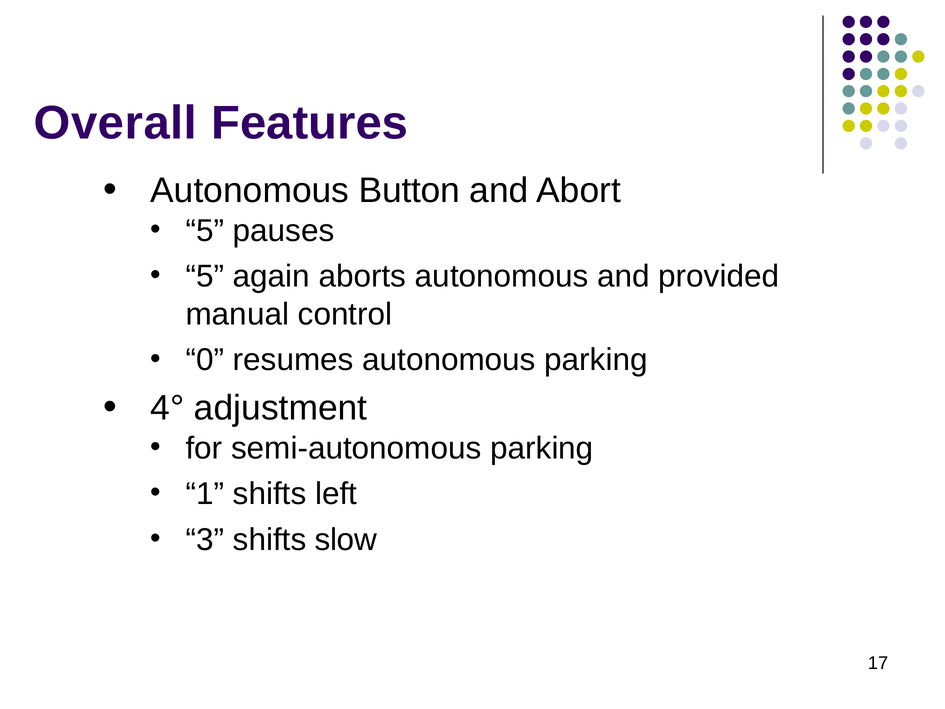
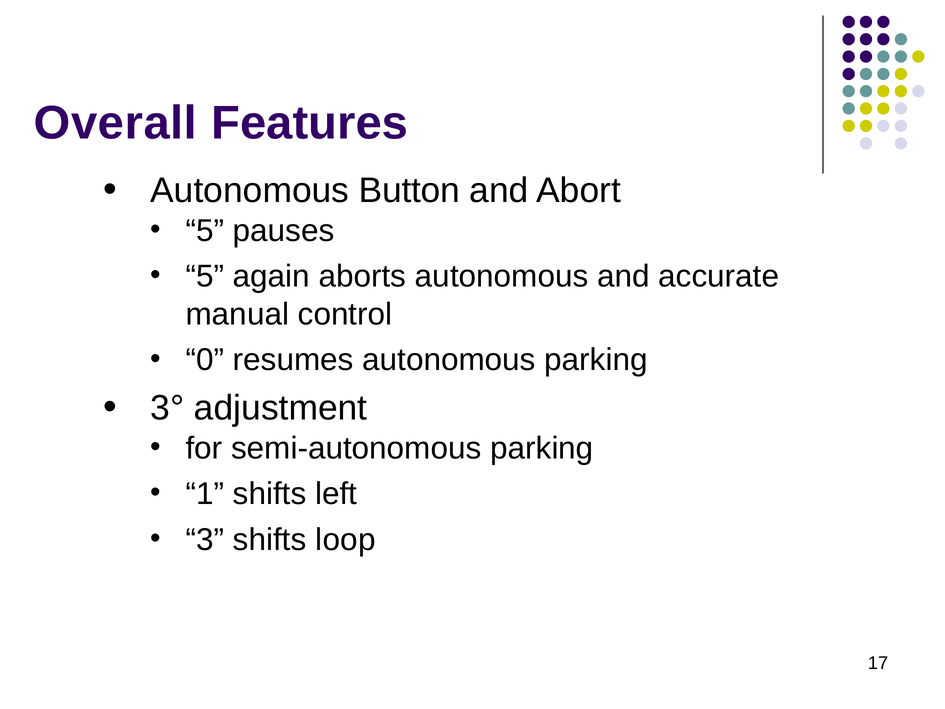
provided: provided -> accurate (719, 276)
4°: 4° -> 3° (167, 408)
slow: slow -> loop (345, 539)
